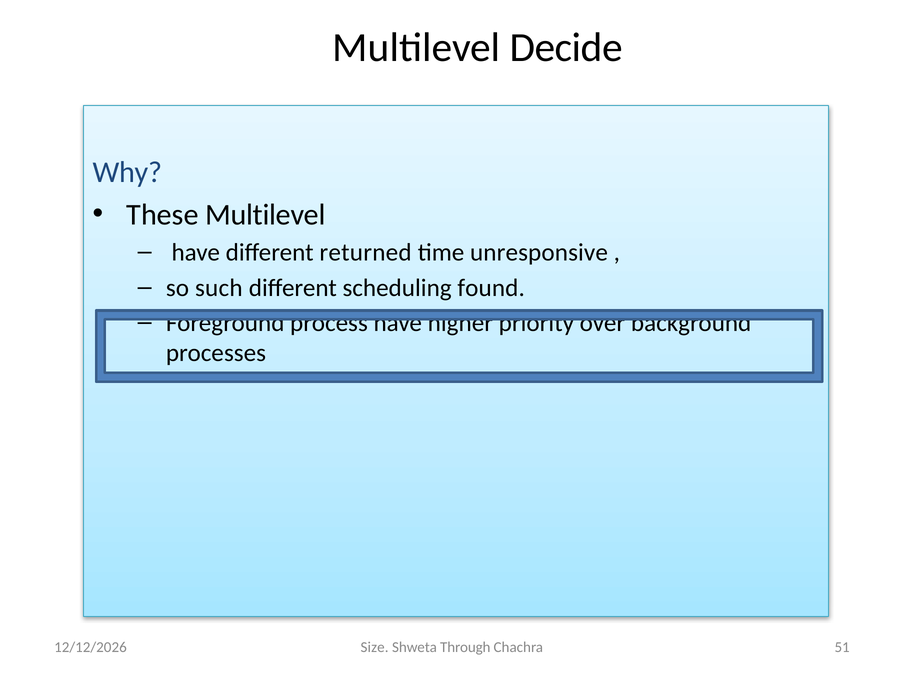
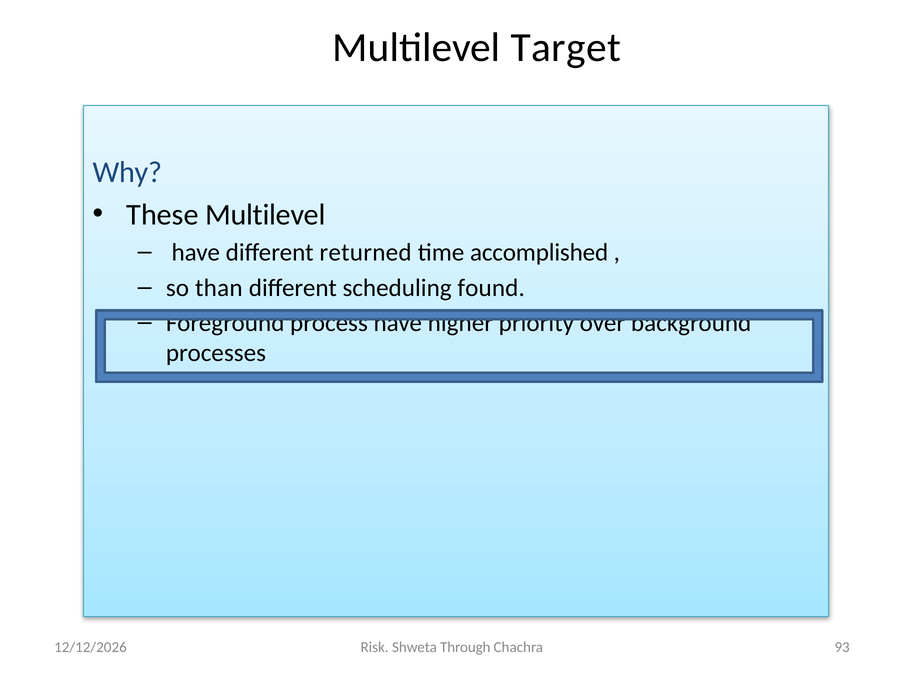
Decide: Decide -> Target (566, 47)
unresponsive: unresponsive -> accomplished (539, 253)
such: such -> than (219, 288)
51: 51 -> 93 (842, 647)
Size: Size -> Risk (375, 647)
